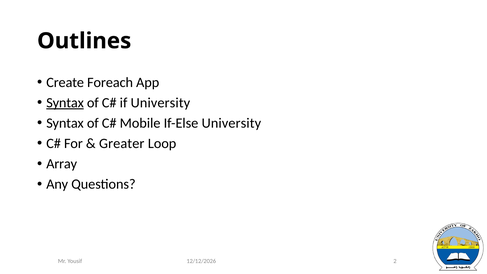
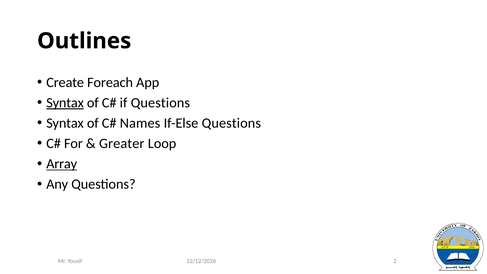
if University: University -> Questions (160, 103)
Mobile: Mobile -> Names (140, 123)
If-Else University: University -> Questions (231, 123)
Array underline: none -> present (62, 164)
